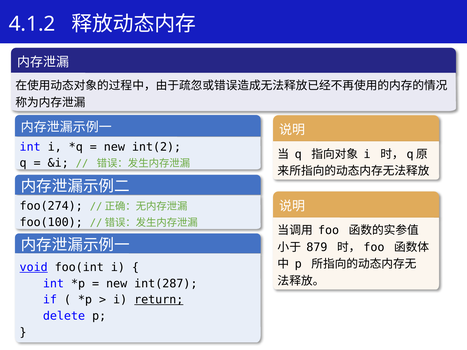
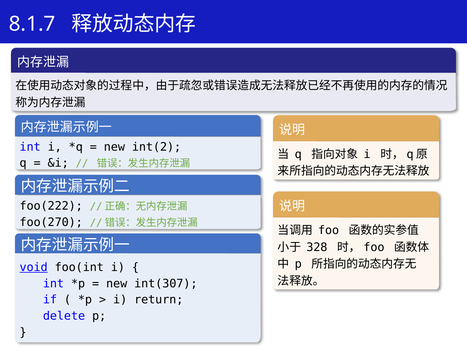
4.1.2: 4.1.2 -> 8.1.7 (32, 24)
foo(274: foo(274 -> foo(222 (51, 206)
foo(100: foo(100 -> foo(270 (51, 222)
879: 879 -> 328 (317, 247)
int(287: int(287 -> int(307 (166, 284)
return underline: present -> none (159, 300)
